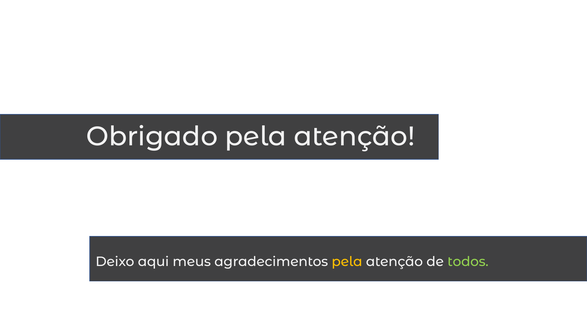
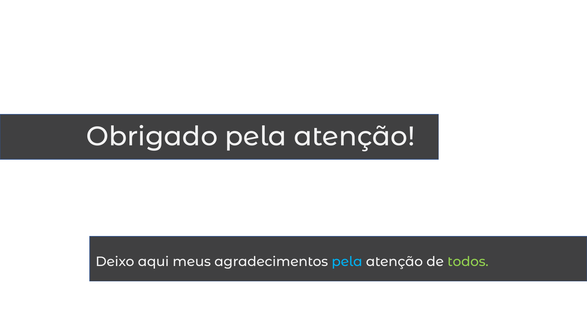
pela colour: yellow -> light blue (347, 262)
